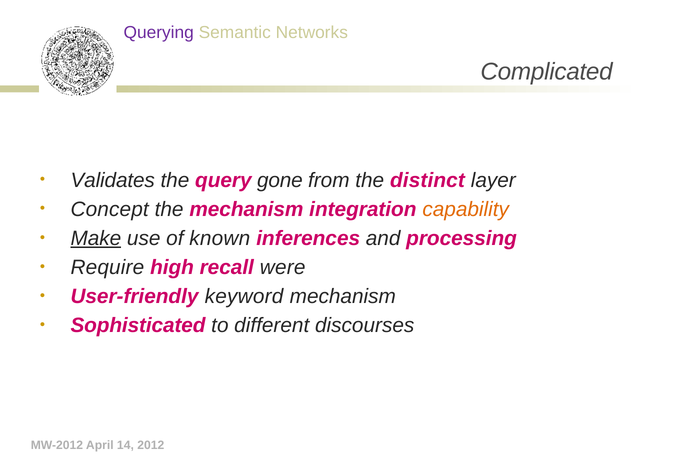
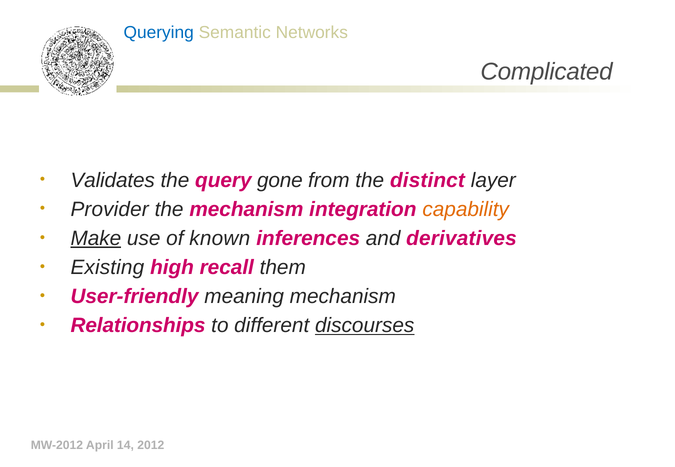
Querying colour: purple -> blue (159, 33)
Concept: Concept -> Provider (110, 210)
processing: processing -> derivatives (461, 239)
Require: Require -> Existing (107, 268)
were: were -> them (283, 268)
keyword: keyword -> meaning (244, 297)
Sophisticated: Sophisticated -> Relationships (138, 326)
discourses underline: none -> present (365, 326)
